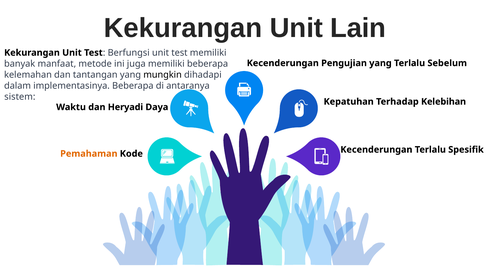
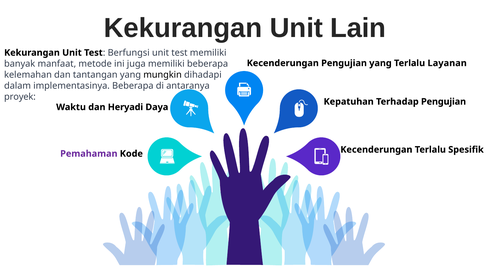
Sebelum: Sebelum -> Layanan (447, 63)
sistem: sistem -> proyek (20, 97)
Terhadap Kelebihan: Kelebihan -> Pengujian (444, 101)
Pemahaman colour: orange -> purple (89, 153)
